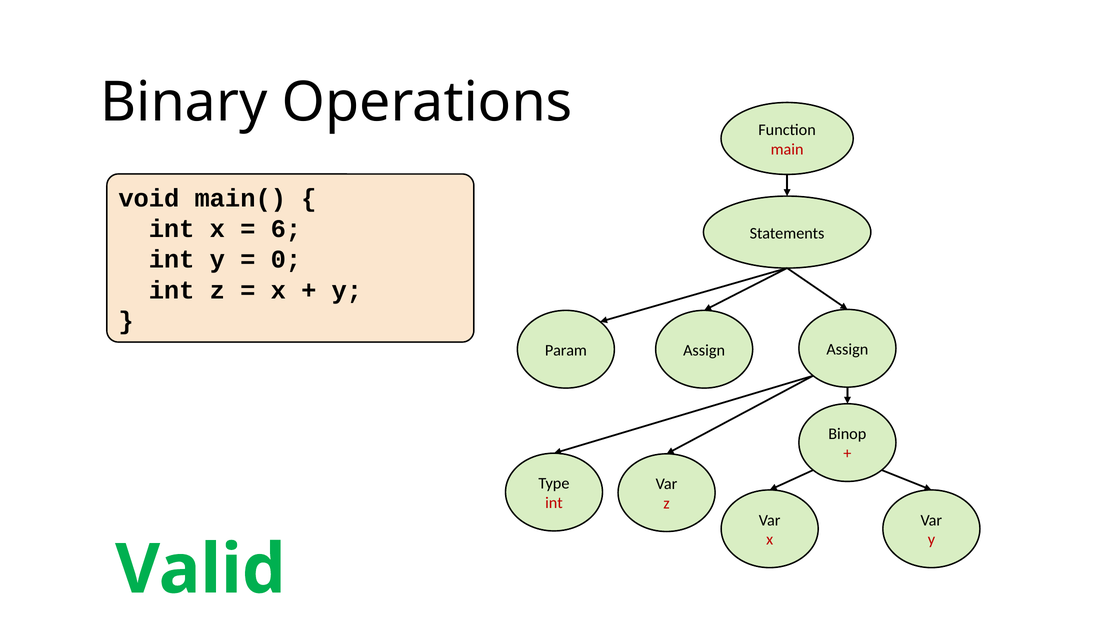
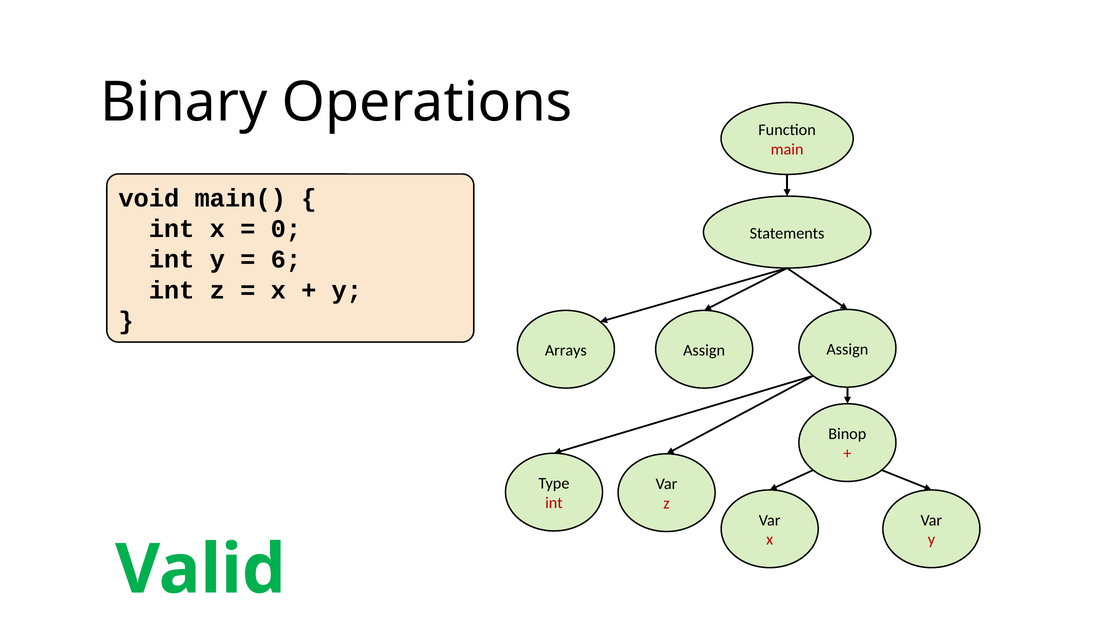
6: 6 -> 0 (286, 229)
0: 0 -> 6 (286, 260)
Param: Param -> Arrays (566, 350)
